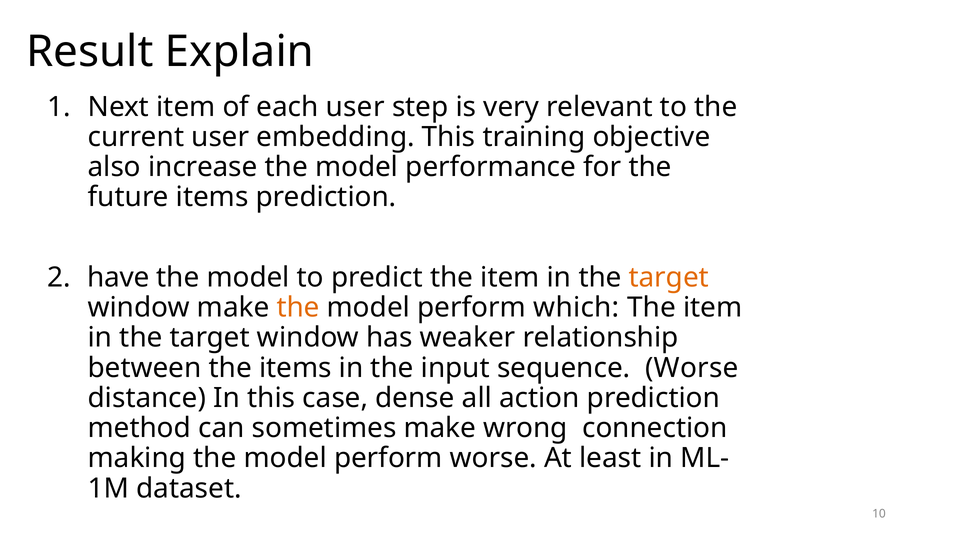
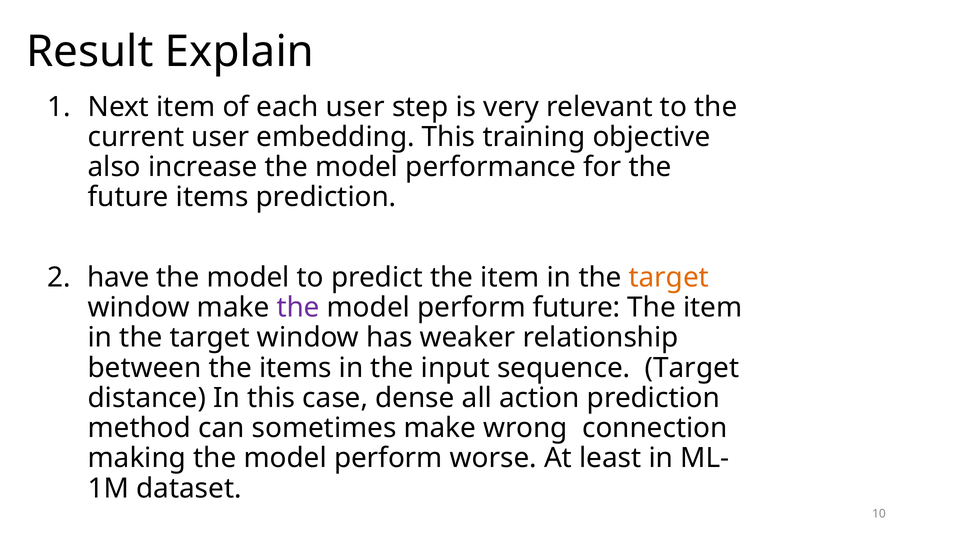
the colour: orange -> purple (298, 308)
perform which: which -> future (577, 308)
sequence Worse: Worse -> Target (692, 368)
